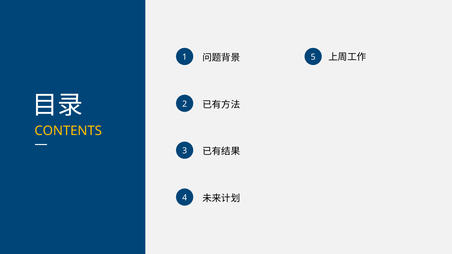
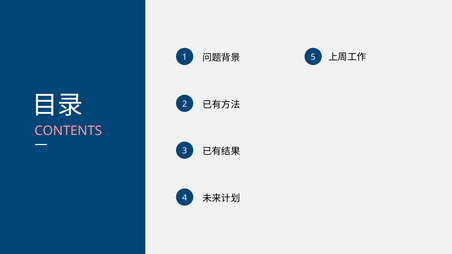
CONTENTS colour: yellow -> pink (68, 131)
